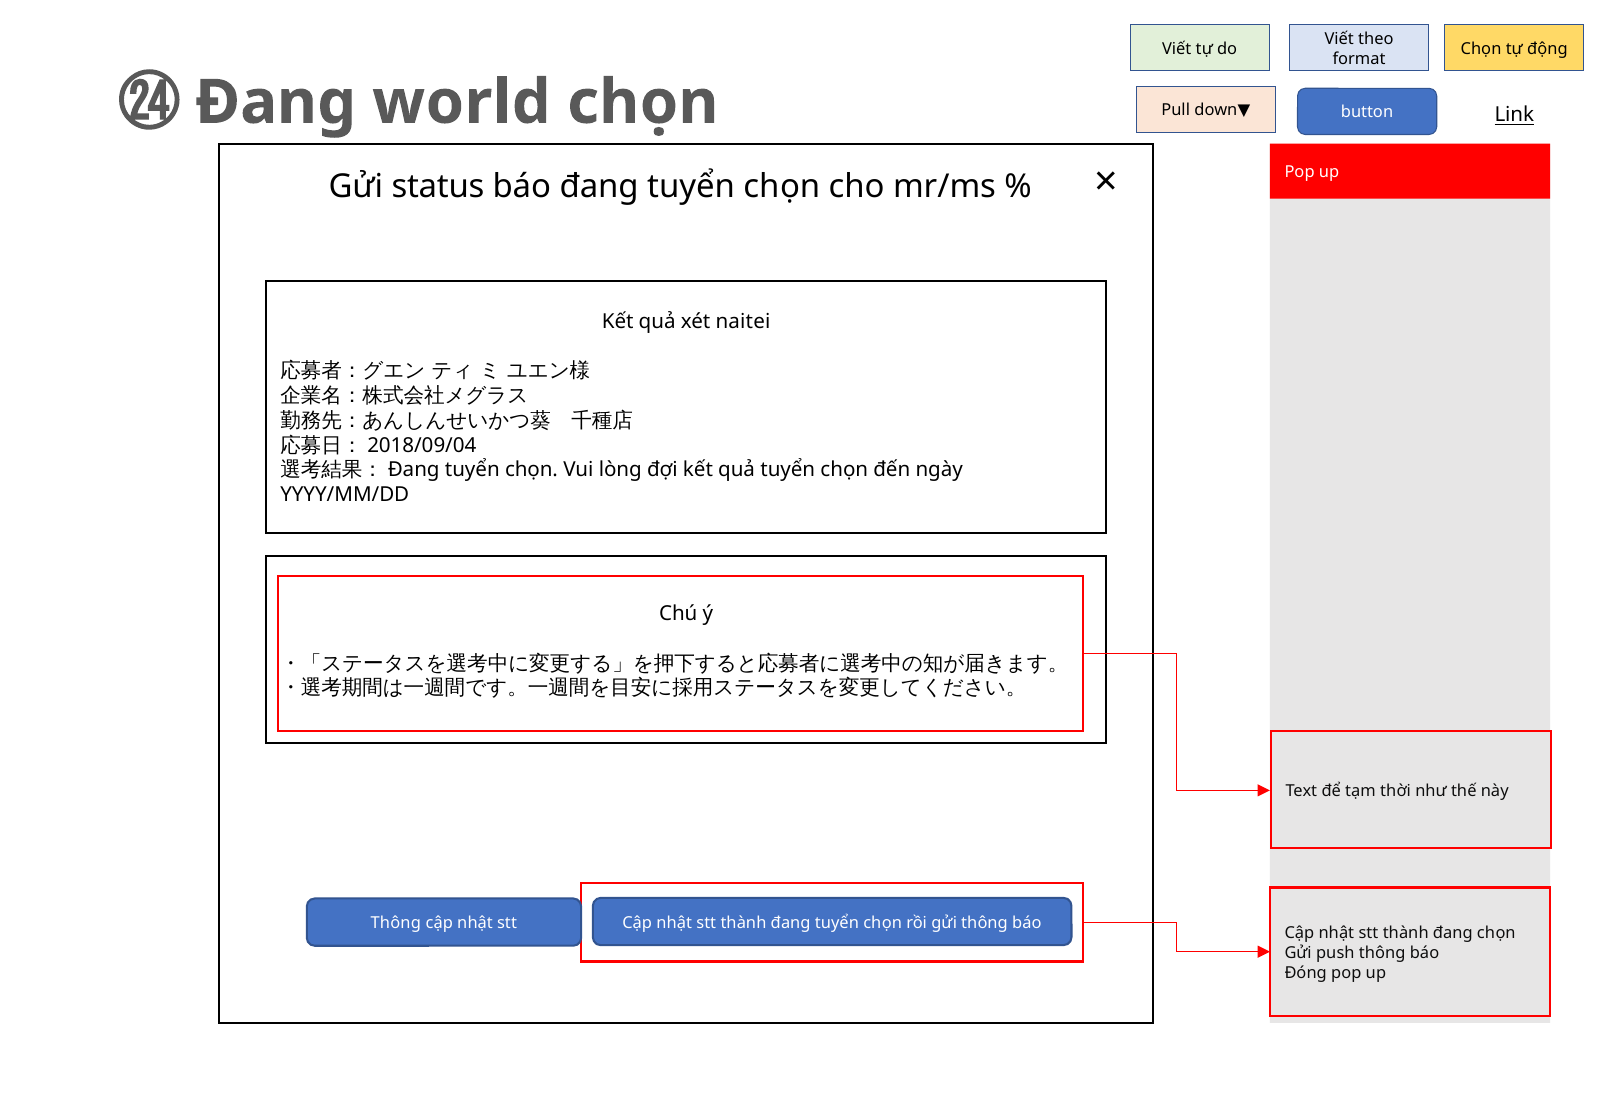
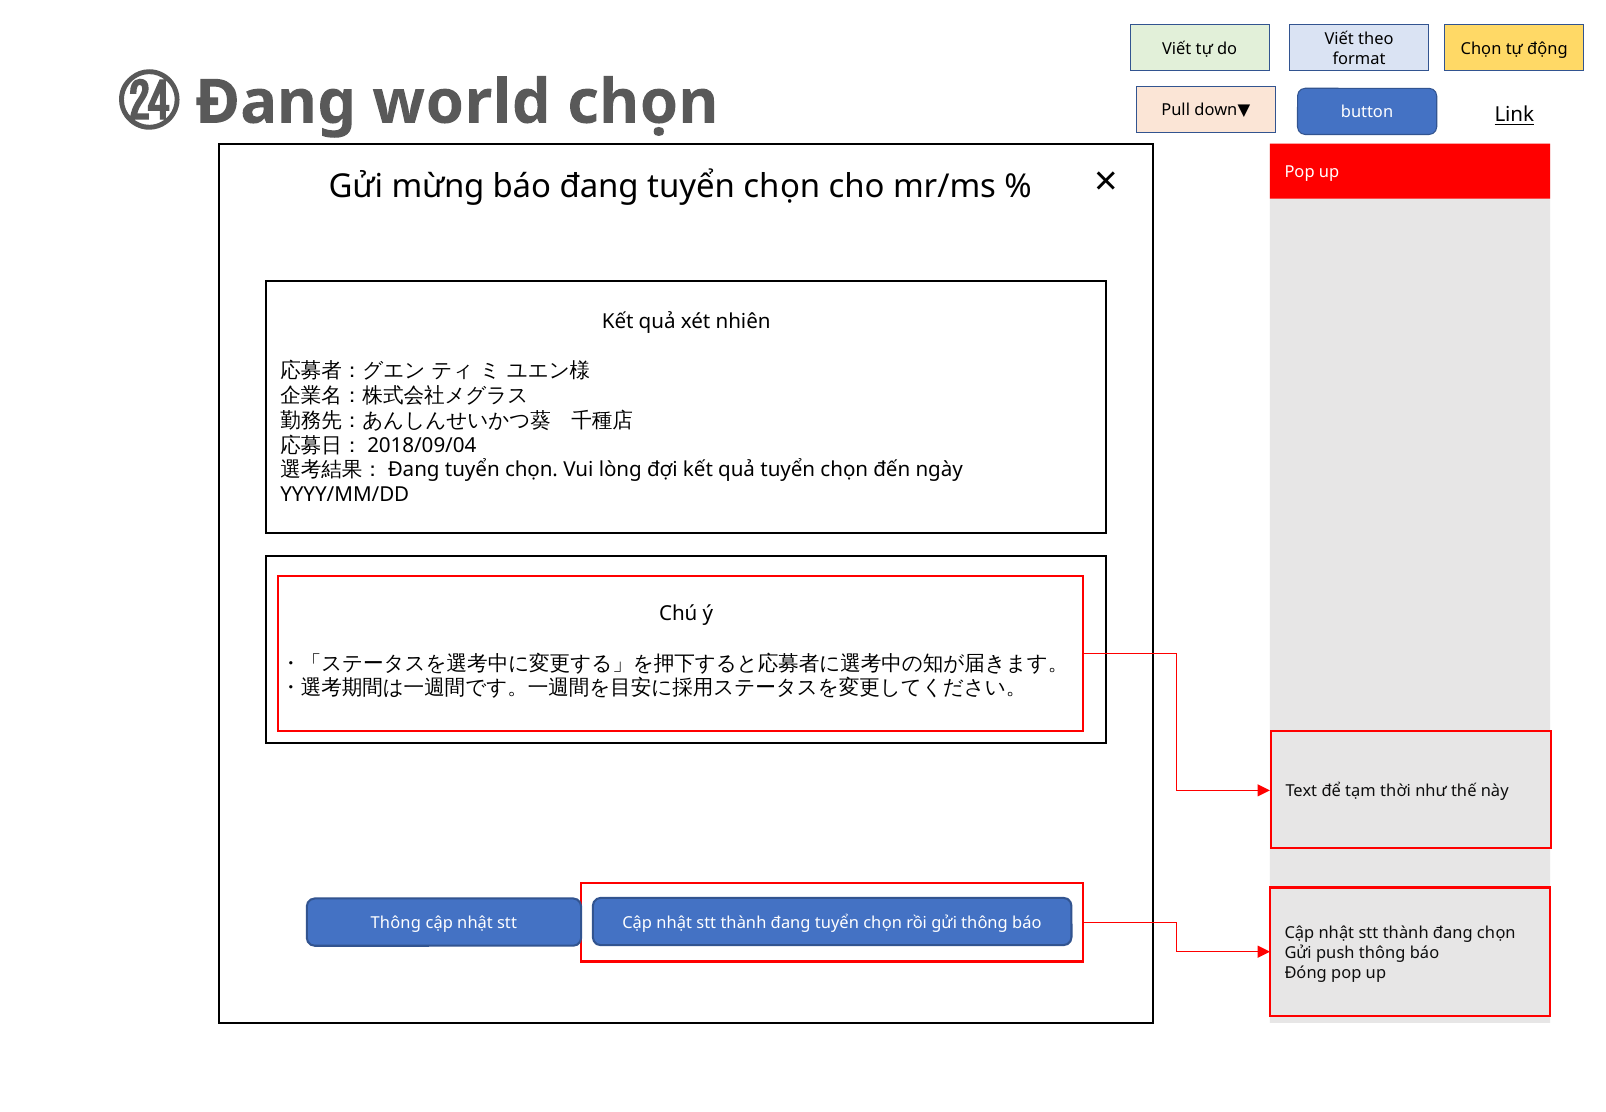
status: status -> mừng (438, 187)
naitei: naitei -> nhiên (743, 321)
